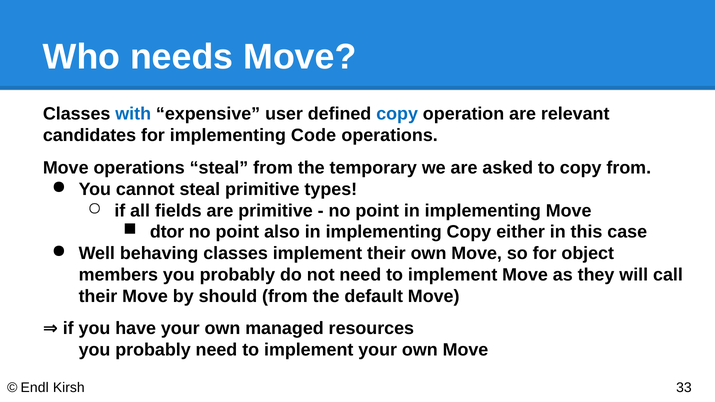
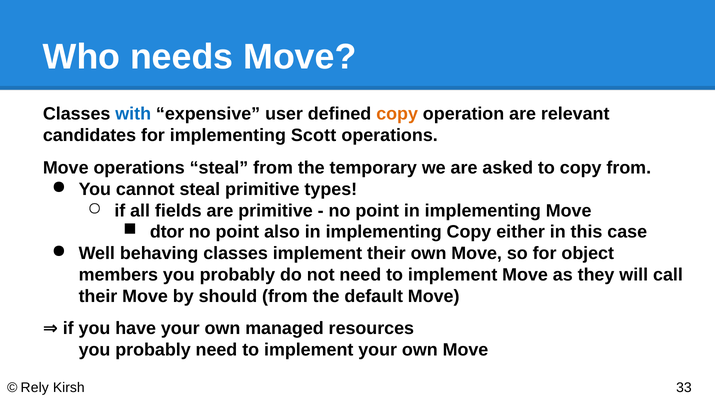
copy colour: blue -> orange (397, 114)
Code: Code -> Scott (314, 136)
Endl: Endl -> Rely (35, 388)
